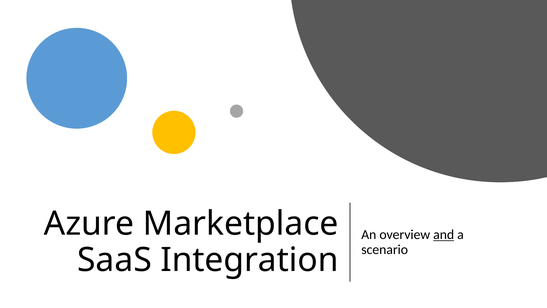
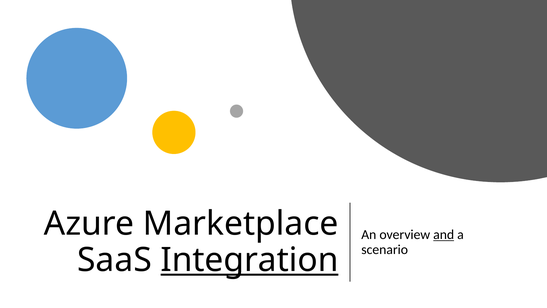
Integration underline: none -> present (249, 260)
